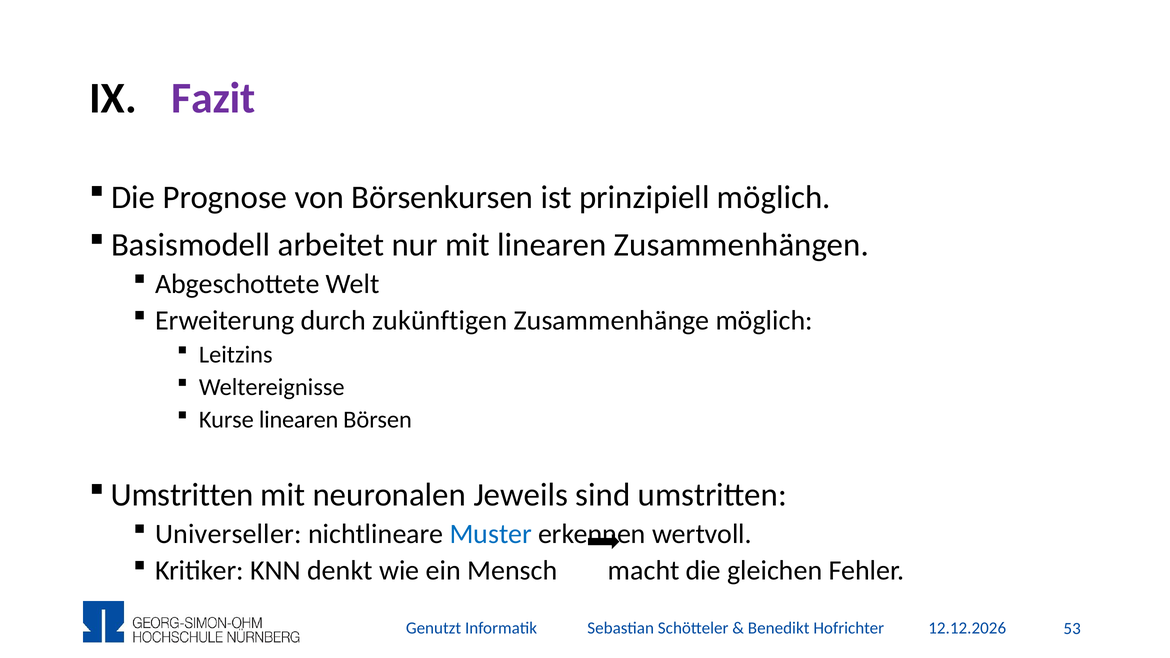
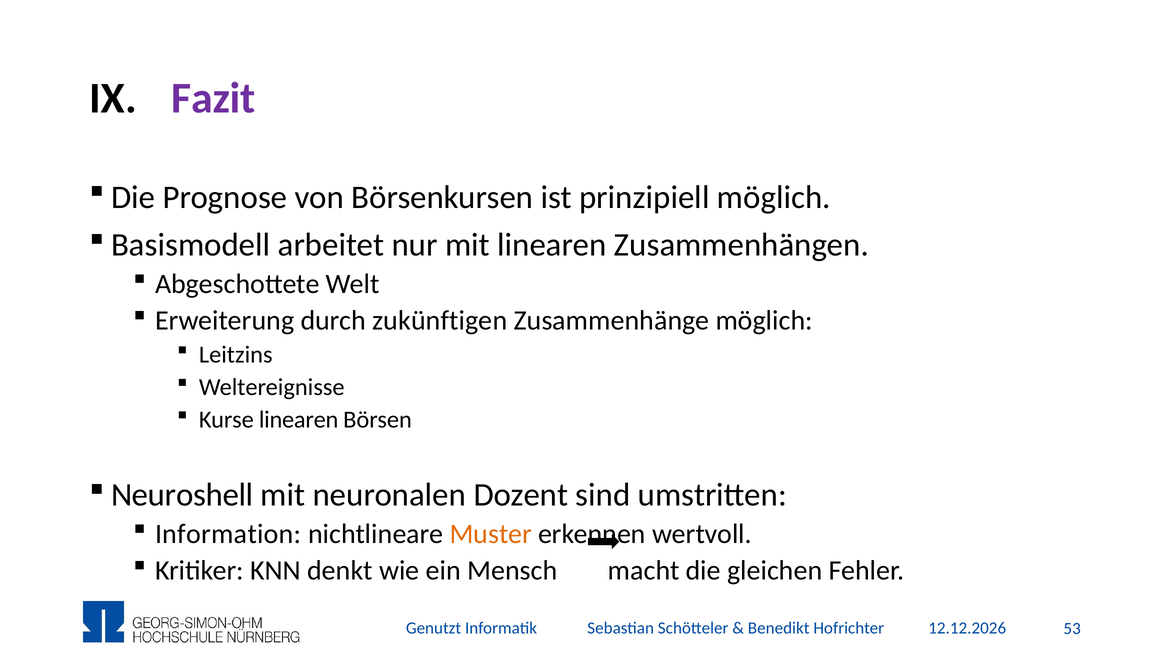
Umstritten: Umstritten -> Neuroshell (182, 495)
Jeweils: Jeweils -> Dozent (521, 495)
Universeller: Universeller -> Information (228, 534)
Muster colour: blue -> orange (491, 534)
